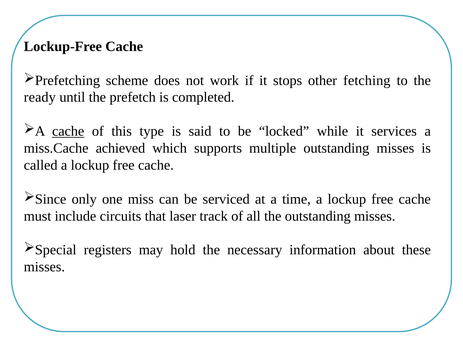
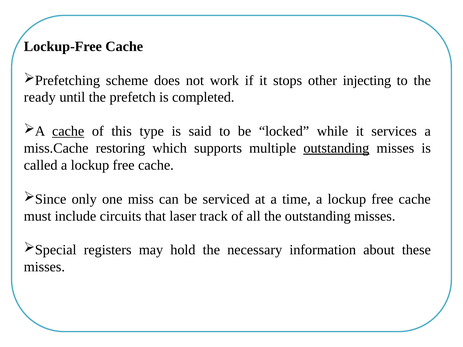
fetching: fetching -> injecting (367, 80)
achieved: achieved -> restoring (120, 148)
outstanding underline: none -> present (336, 148)
